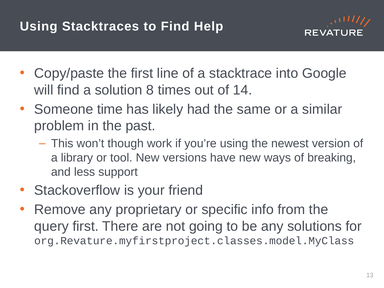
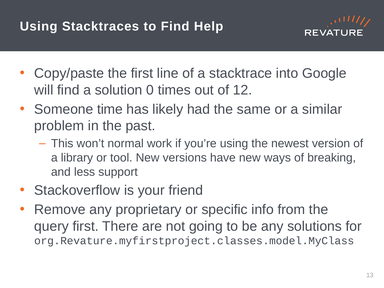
8: 8 -> 0 (150, 90)
14: 14 -> 12 (243, 90)
though: though -> normal (126, 144)
